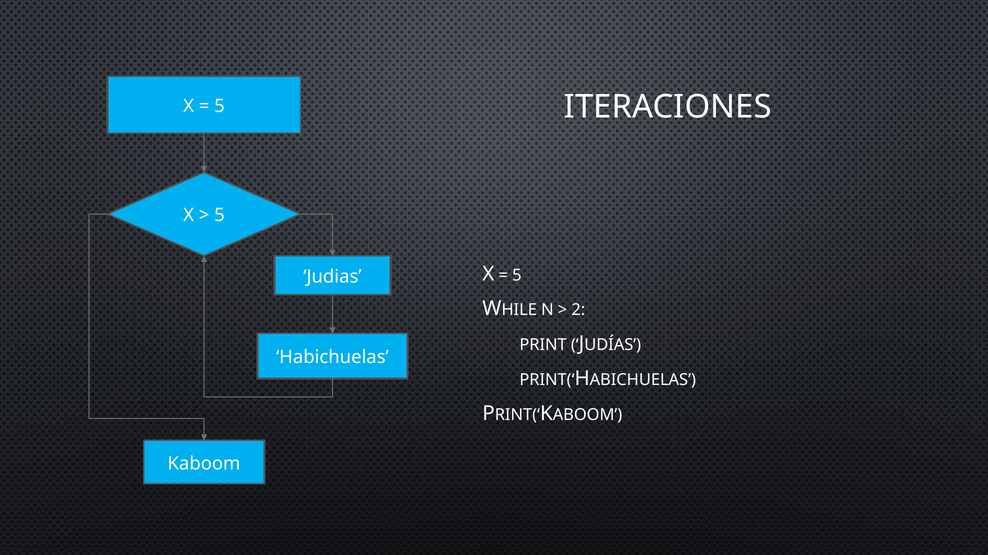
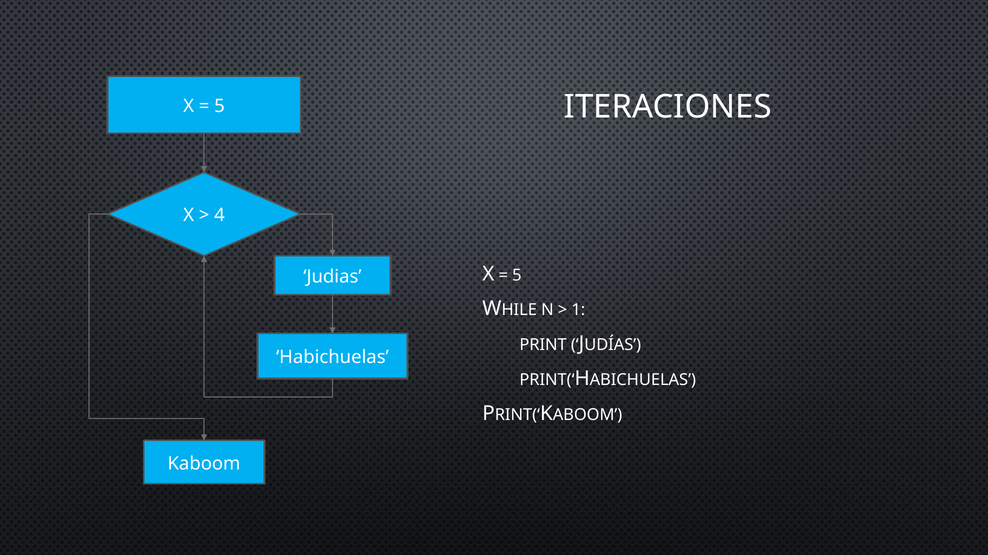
5: 5 -> 4 (220, 216)
2: 2 -> 1 (578, 310)
